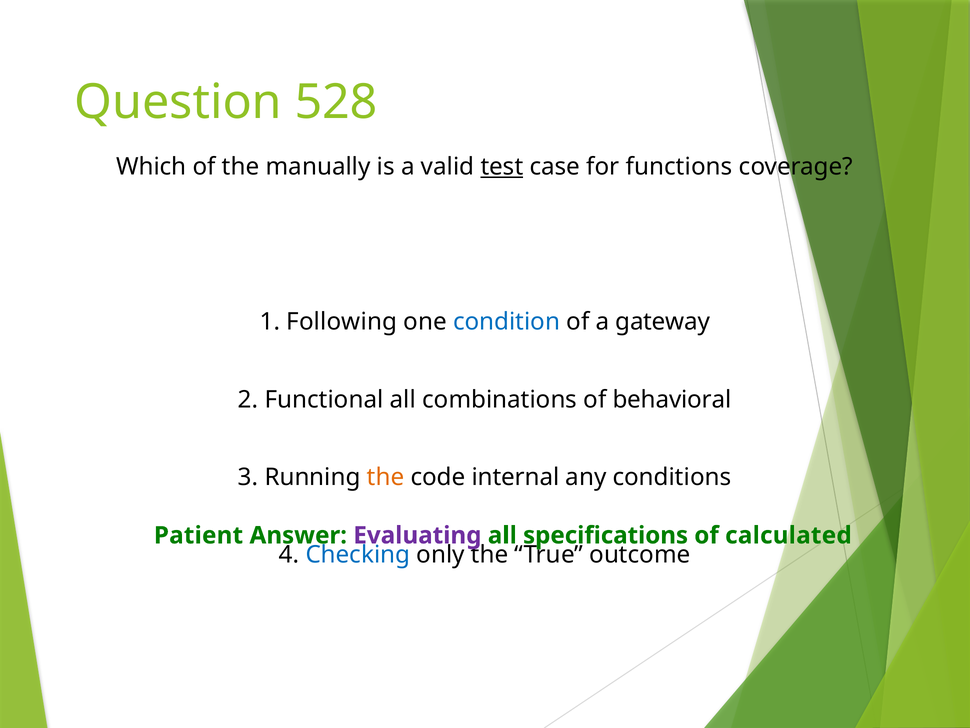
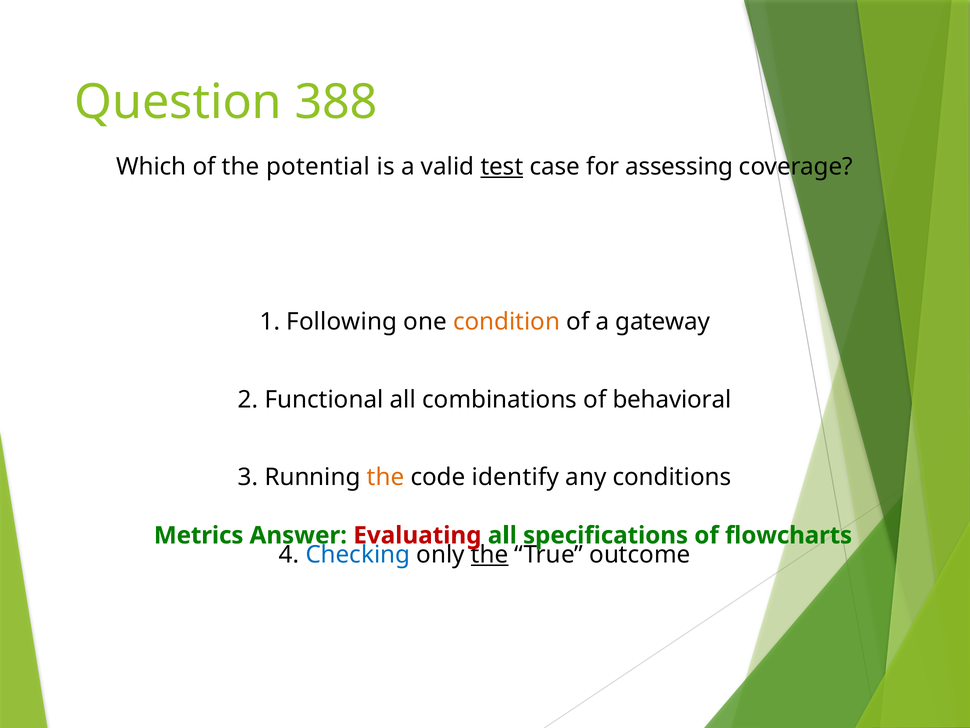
528: 528 -> 388 (336, 102)
manually: manually -> potential (318, 166)
functions: functions -> assessing (679, 166)
condition colour: blue -> orange (507, 322)
internal: internal -> identify (515, 477)
Patient: Patient -> Metrics (199, 535)
Evaluating colour: purple -> red (417, 535)
calculated: calculated -> flowcharts (789, 535)
the underline: none -> present (490, 554)
